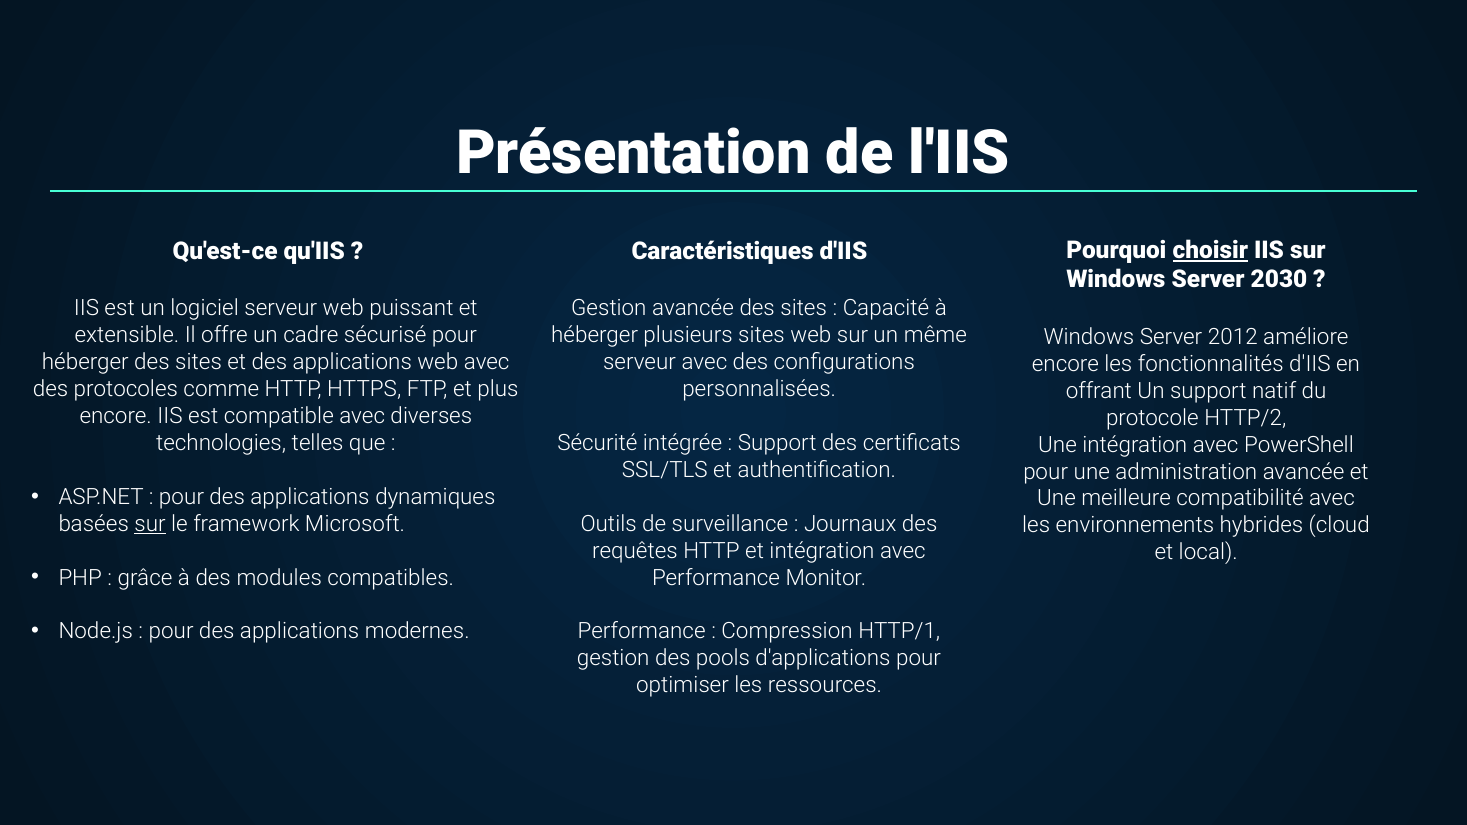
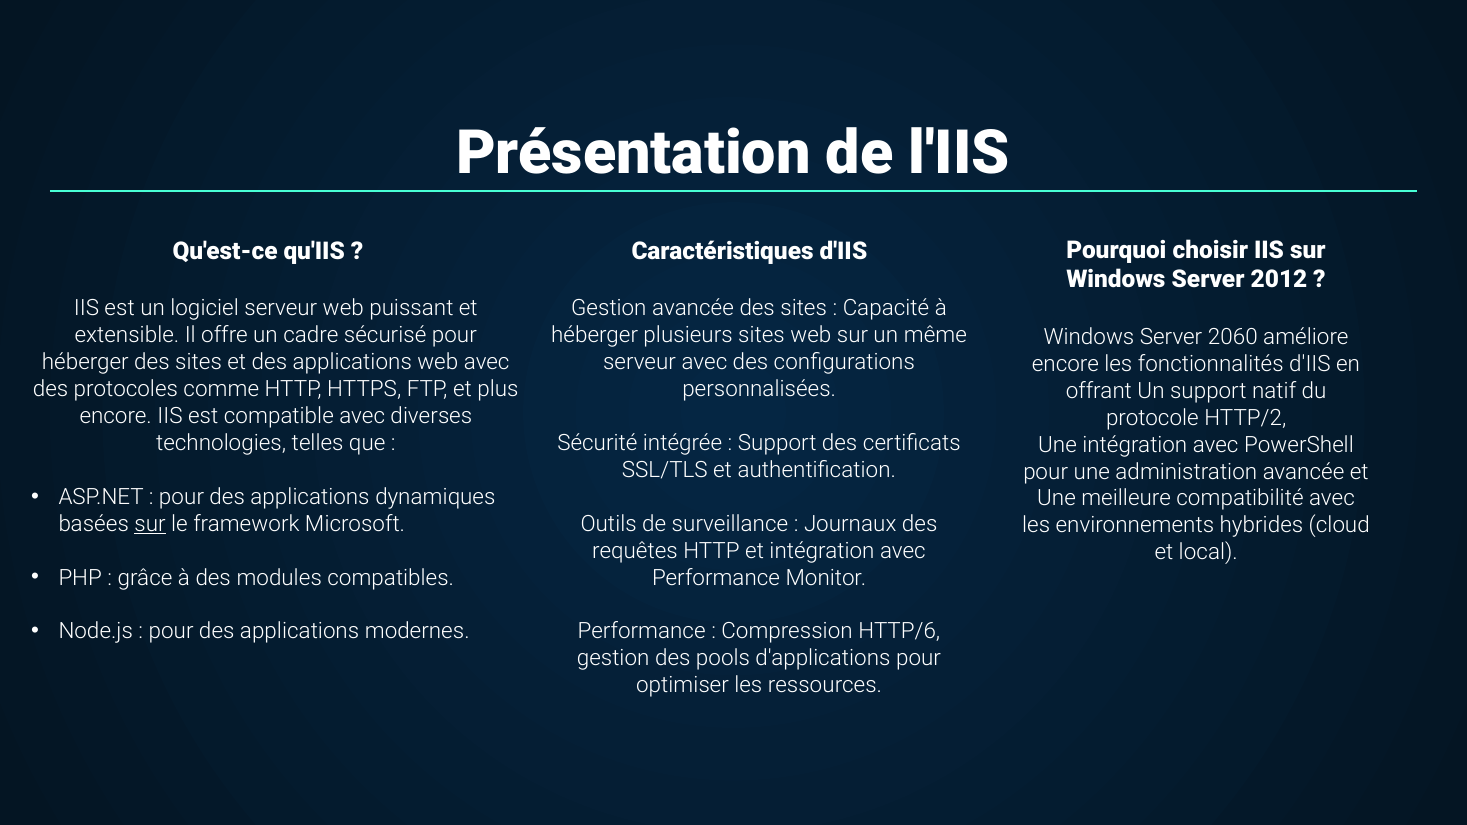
choisir underline: present -> none (1210, 251)
2030: 2030 -> 2012 (1279, 280)
2012: 2012 -> 2060 (1233, 337)
HTTP/1: HTTP/1 -> HTTP/6 (899, 632)
